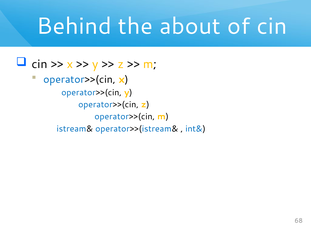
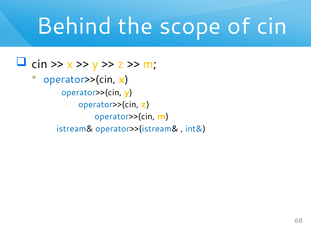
about: about -> scope (190, 26)
